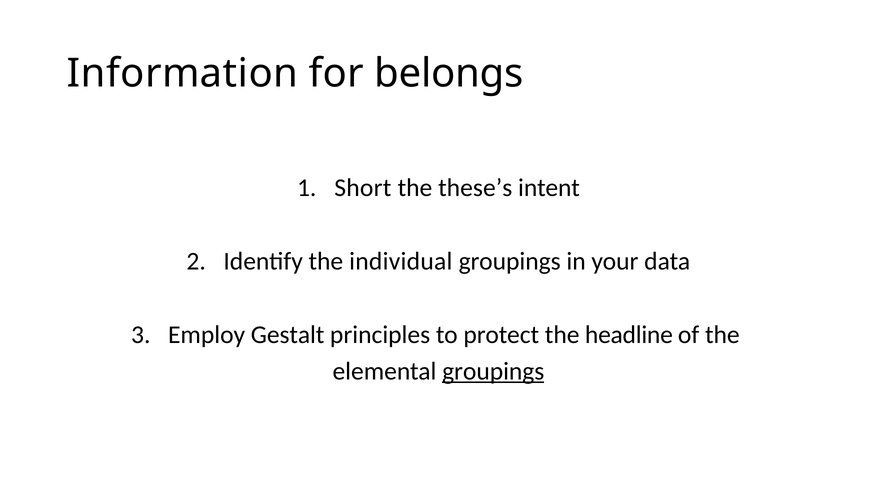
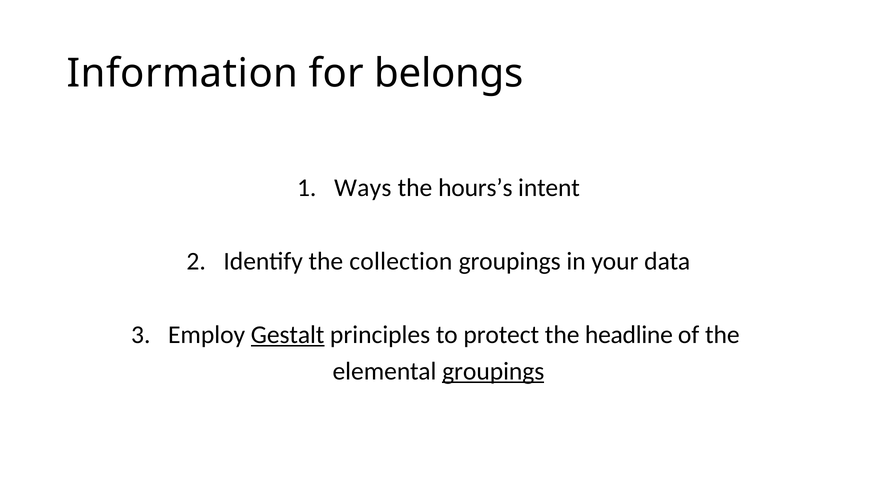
Short: Short -> Ways (363, 188)
these’s: these’s -> hours’s (475, 188)
individual: individual -> collection (401, 261)
Gestalt underline: none -> present (288, 335)
